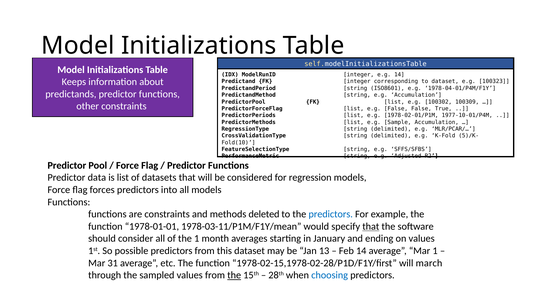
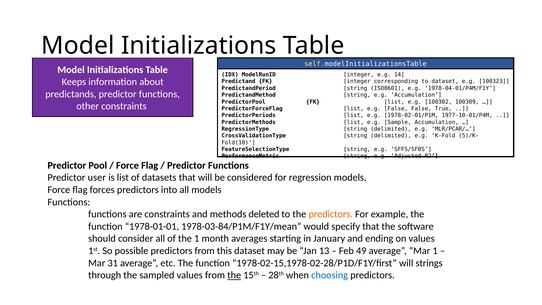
data: data -> user (97, 178)
predictors colour: blue -> orange (331, 214)
1978-03-11/P1M/F1Y/mean: 1978-03-11/P1M/F1Y/mean -> 1978-03-84/P1M/F1Y/mean (241, 226)
that underline: present -> none (371, 226)
Feb 14: 14 -> 49 (361, 251)
march: march -> strings (429, 263)
